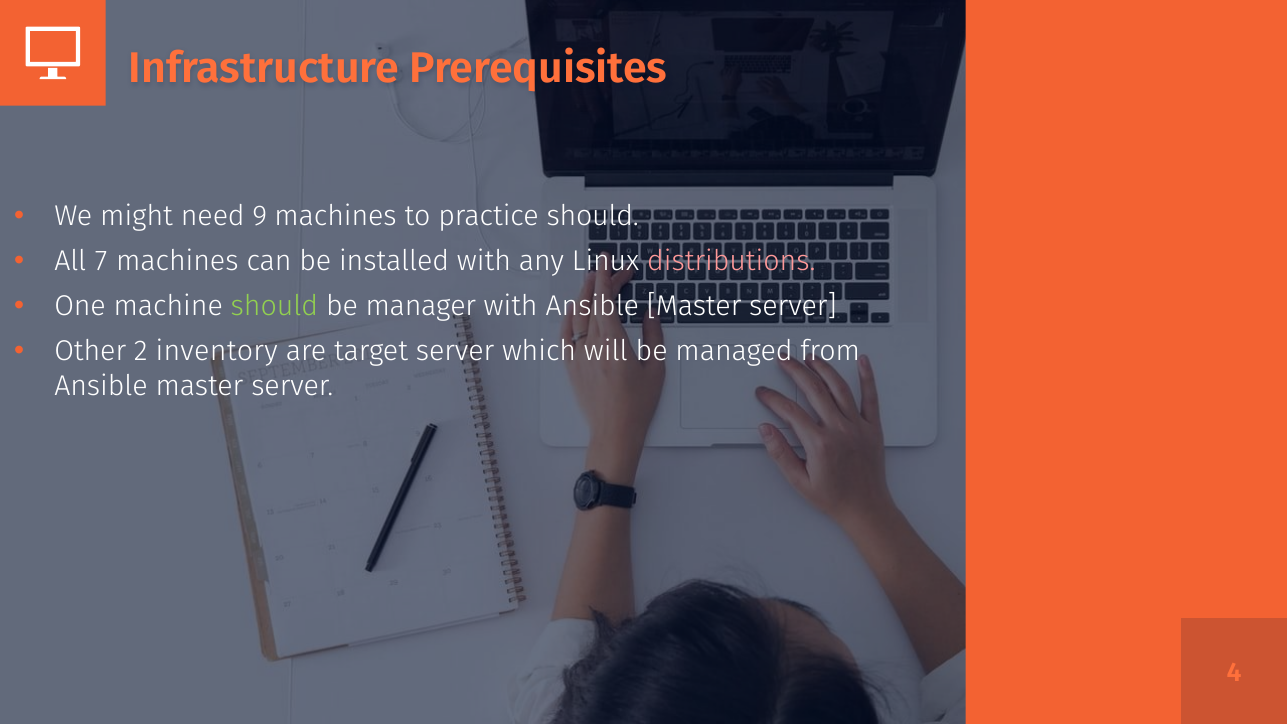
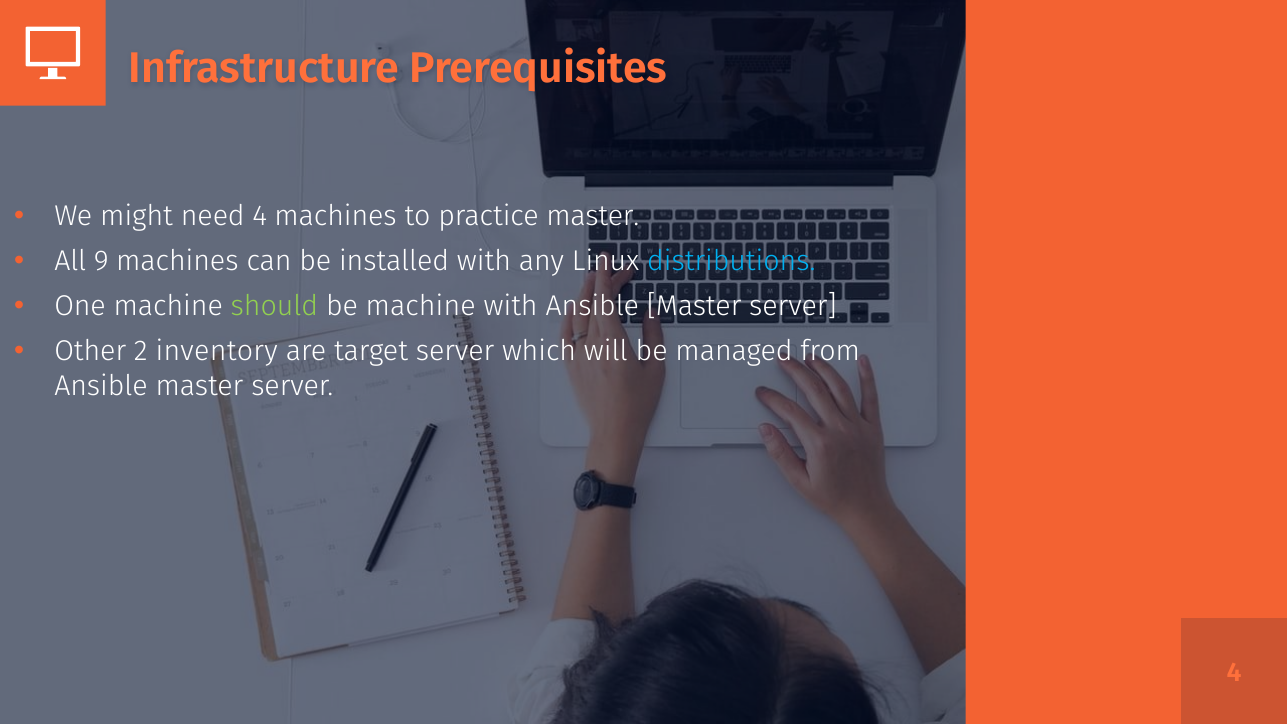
need 9: 9 -> 4 (260, 216)
practice should: should -> master (593, 216)
7: 7 -> 9 (101, 261)
distributions colour: pink -> light blue (731, 261)
be manager: manager -> machine (421, 306)
